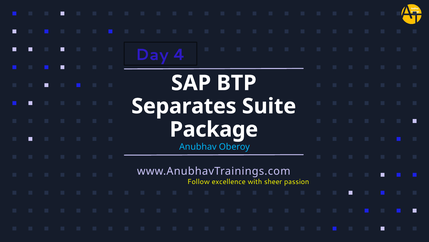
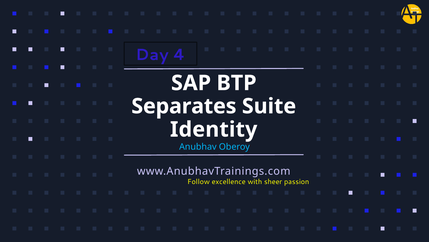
Package: Package -> Identity (214, 129)
